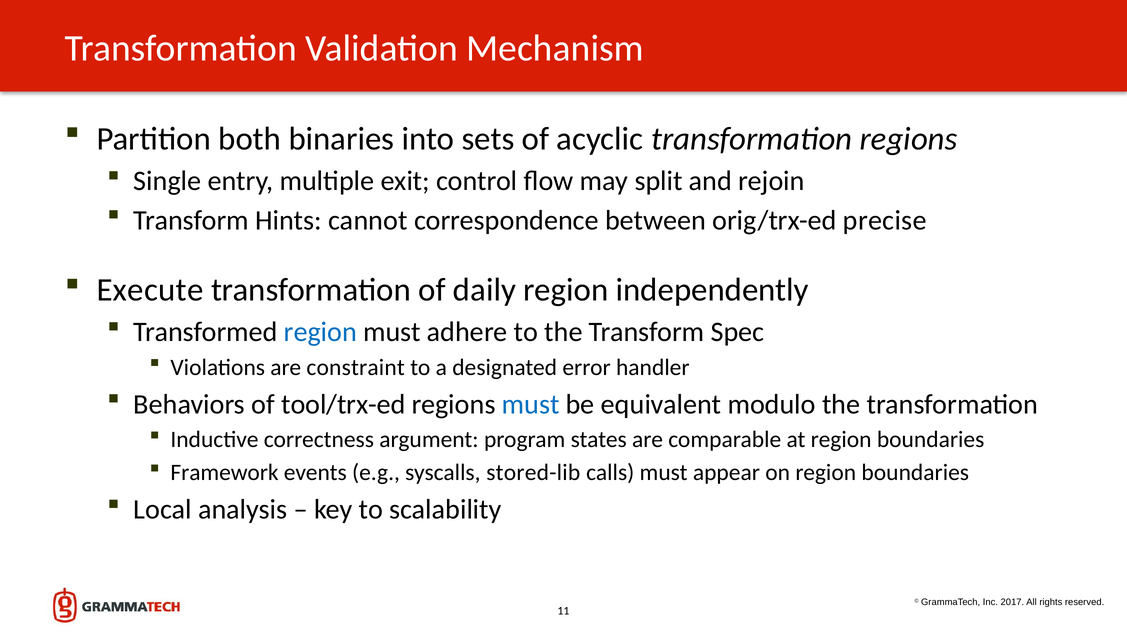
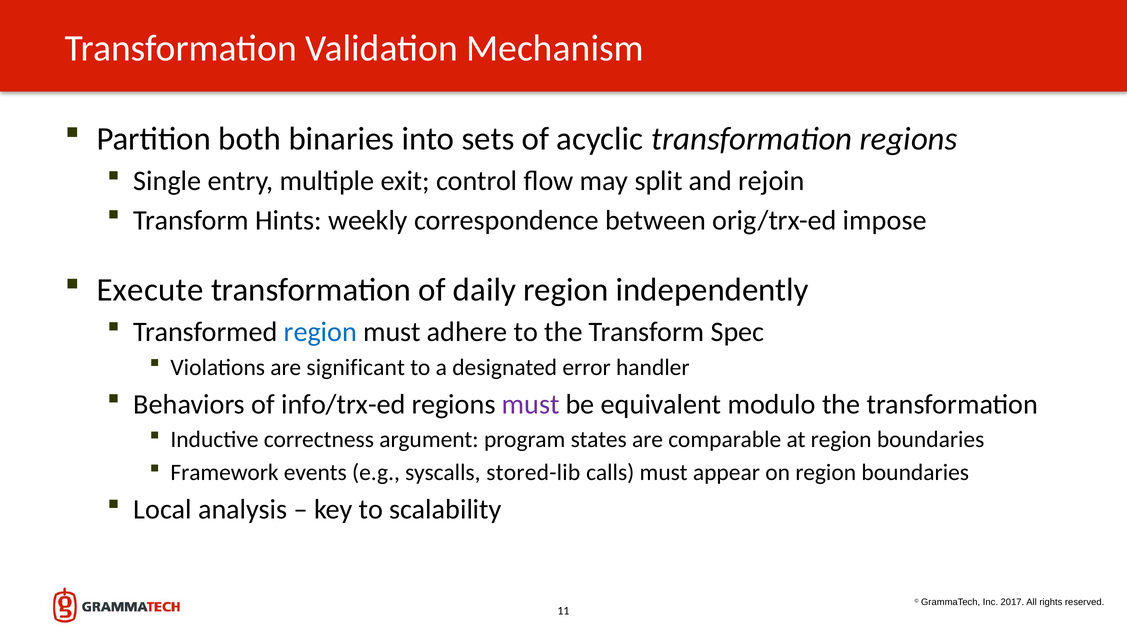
cannot: cannot -> weekly (368, 220)
precise: precise -> impose (885, 220)
constraint: constraint -> significant (356, 367)
tool/trx-ed: tool/trx-ed -> info/trx-ed (343, 404)
must colour: blue -> purple (531, 404)
